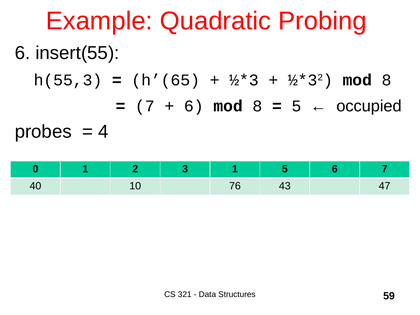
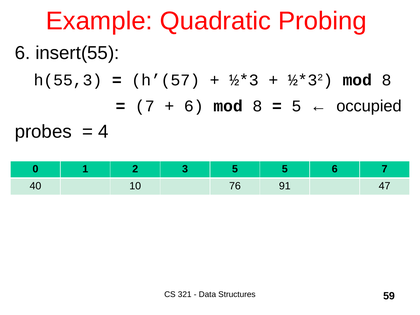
h’(65: h’(65 -> h’(57 (166, 80)
3 1: 1 -> 5 (235, 169)
43: 43 -> 91 (285, 186)
